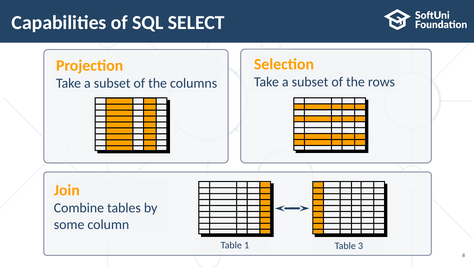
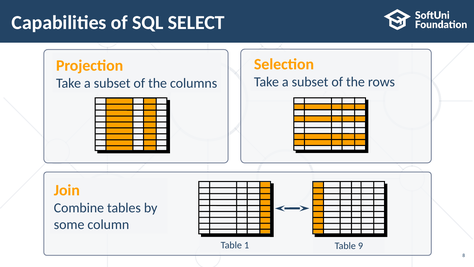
3: 3 -> 9 (361, 246)
